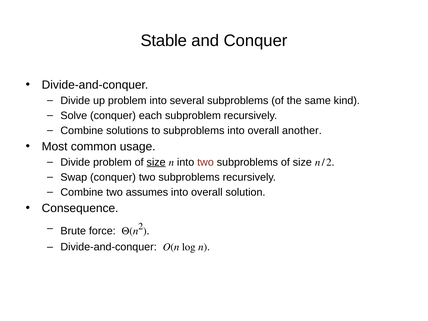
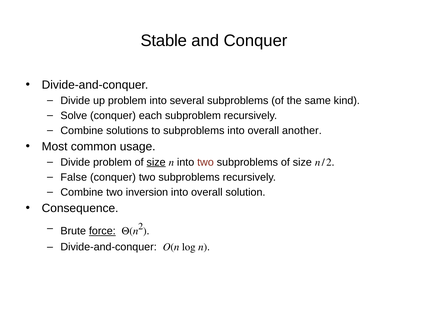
Swap: Swap -> False (74, 177)
assumes: assumes -> inversion (147, 192)
force underline: none -> present (102, 231)
